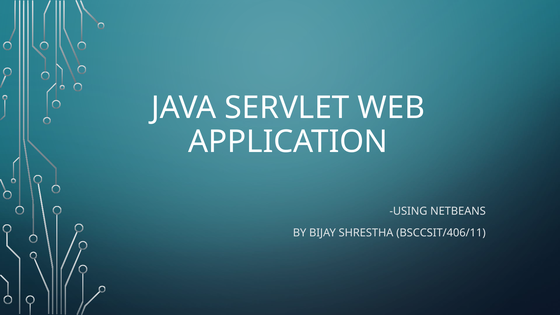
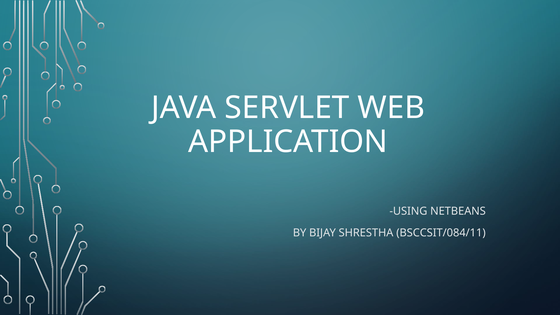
BSCCSIT/406/11: BSCCSIT/406/11 -> BSCCSIT/084/11 (441, 233)
